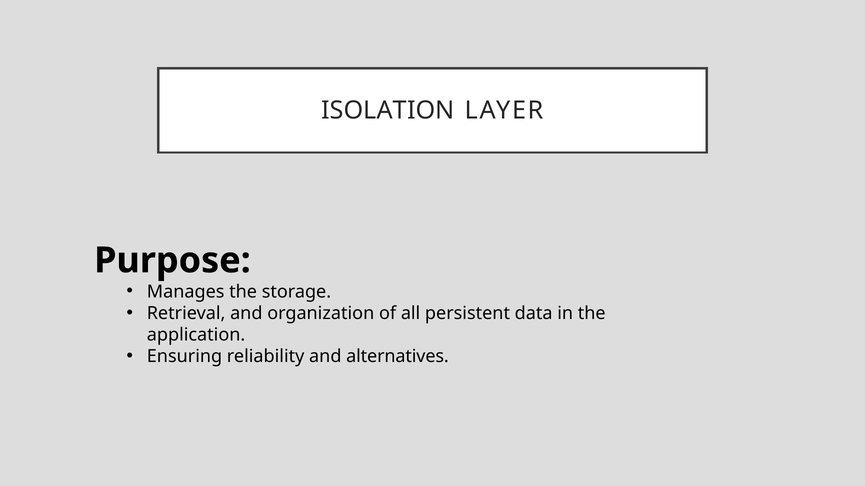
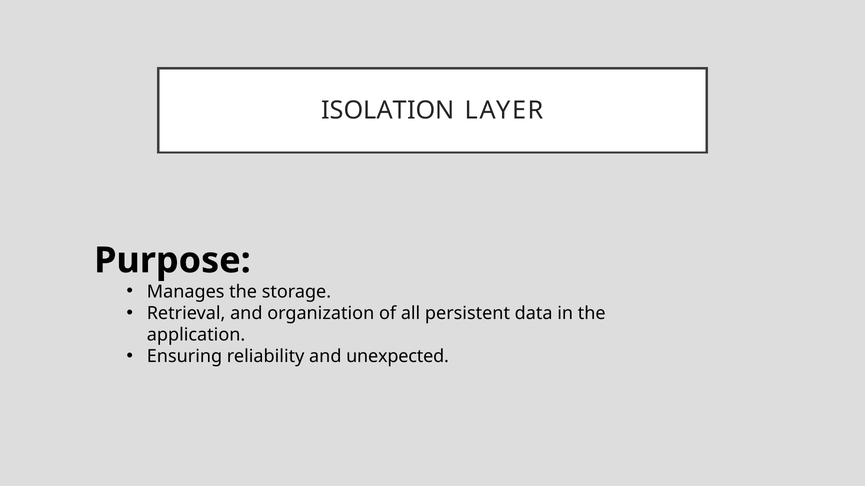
alternatives: alternatives -> unexpected (398, 357)
